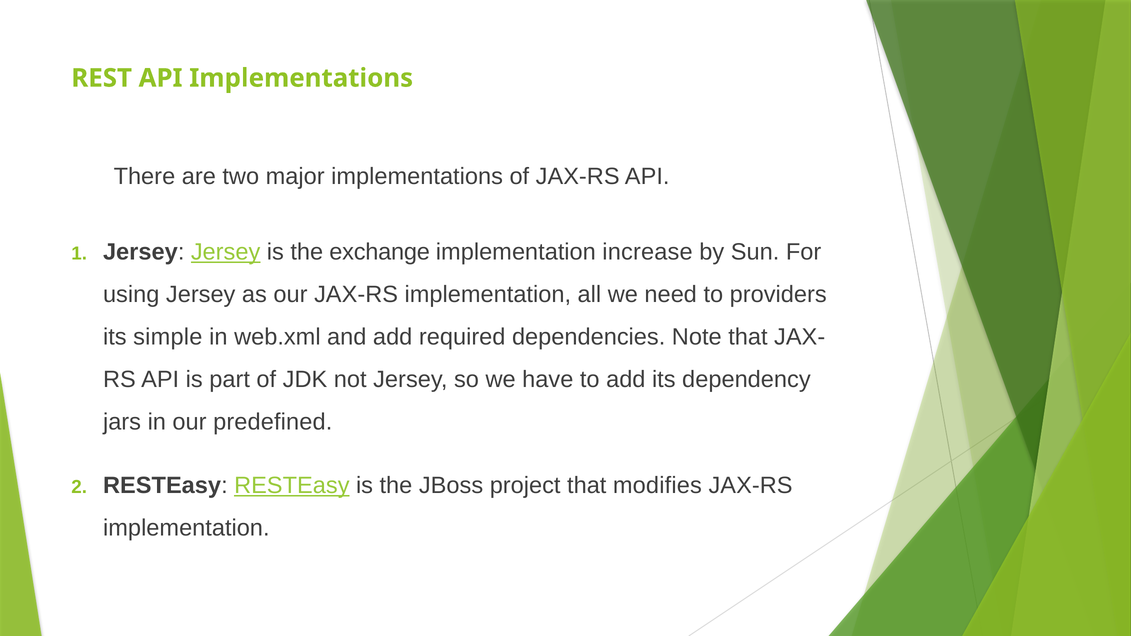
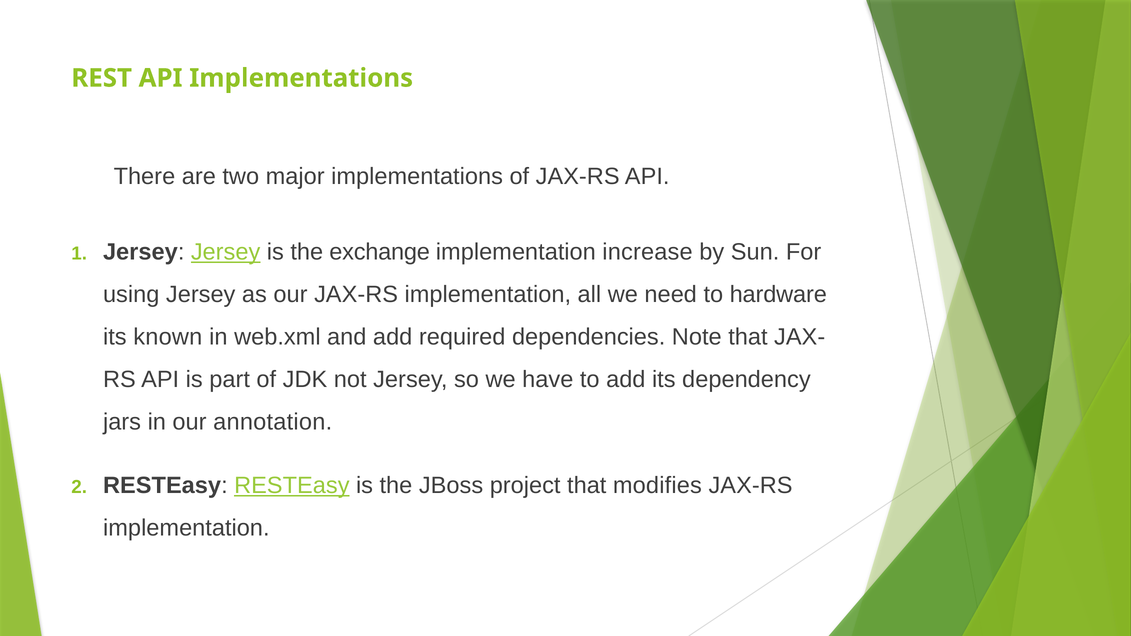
providers: providers -> hardware (778, 294)
simple: simple -> known (168, 337)
predefined: predefined -> annotation (273, 422)
